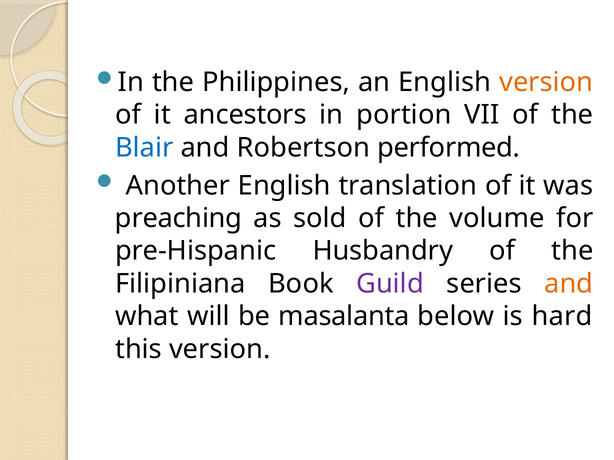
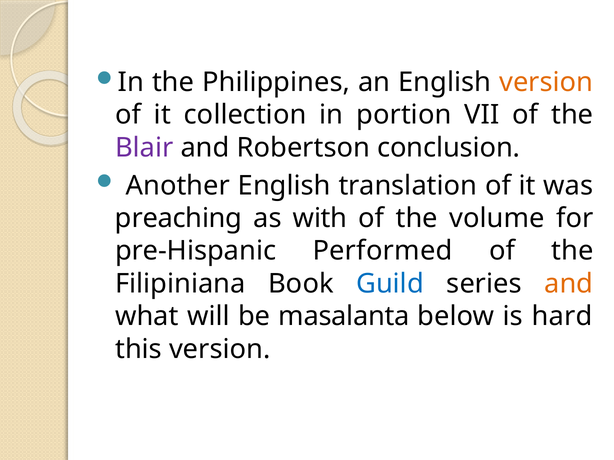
ancestors: ancestors -> collection (245, 115)
Blair colour: blue -> purple (144, 148)
performed: performed -> conclusion (449, 148)
sold: sold -> with (320, 218)
Husbandry: Husbandry -> Performed (383, 251)
Guild colour: purple -> blue (390, 284)
